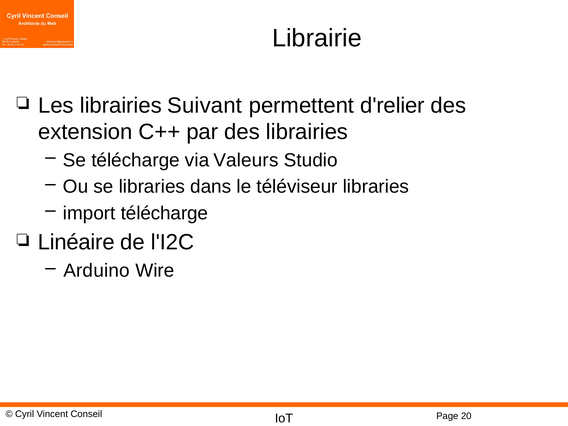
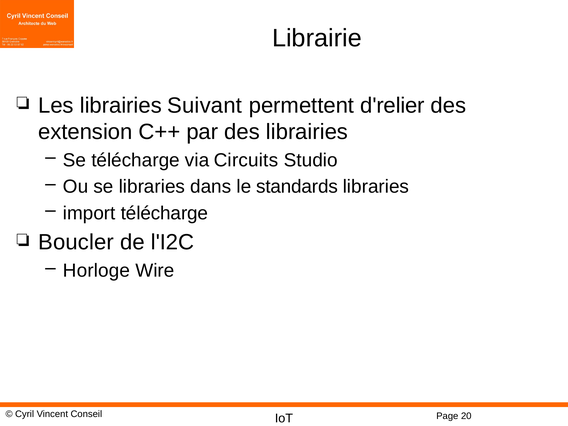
Valeurs: Valeurs -> Circuits (246, 160)
téléviseur: téléviseur -> standards (297, 187)
Linéaire: Linéaire -> Boucler (76, 242)
Arduino: Arduino -> Horloge (97, 271)
